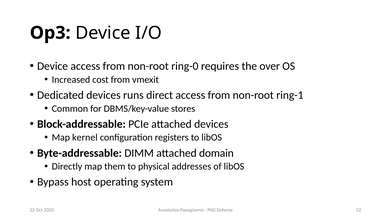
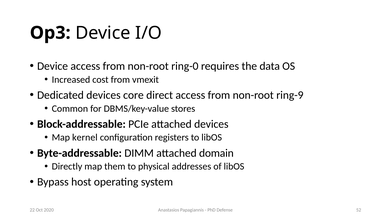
over: over -> data (270, 66)
runs: runs -> core (133, 95)
ring-1: ring-1 -> ring-9 (290, 95)
